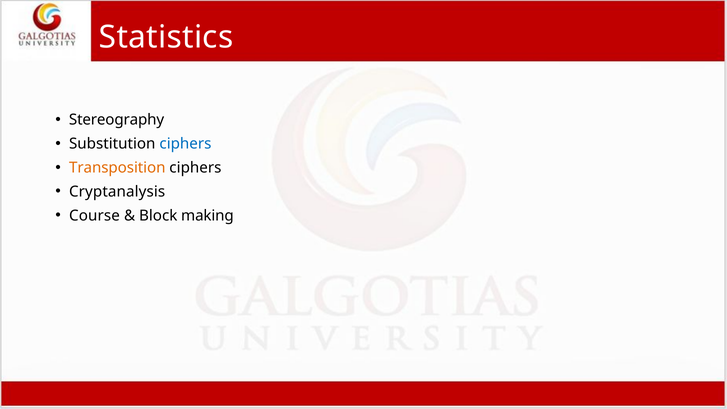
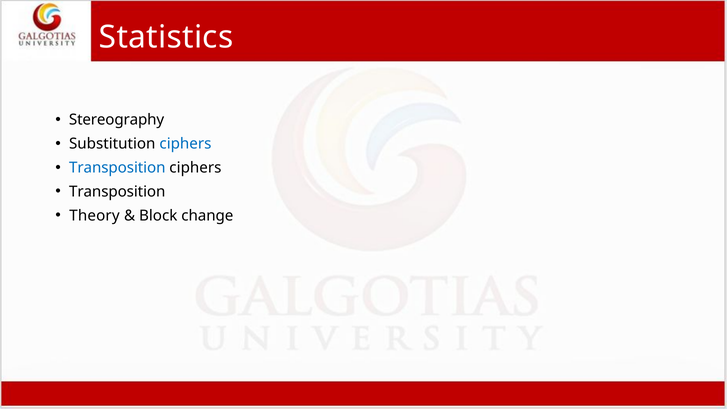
Transposition colour: orange -> blue (117, 168)
Cryptanalysis: Cryptanalysis -> Transposition (117, 192)
Course: Course -> Theory (94, 216)
making: making -> change (207, 216)
